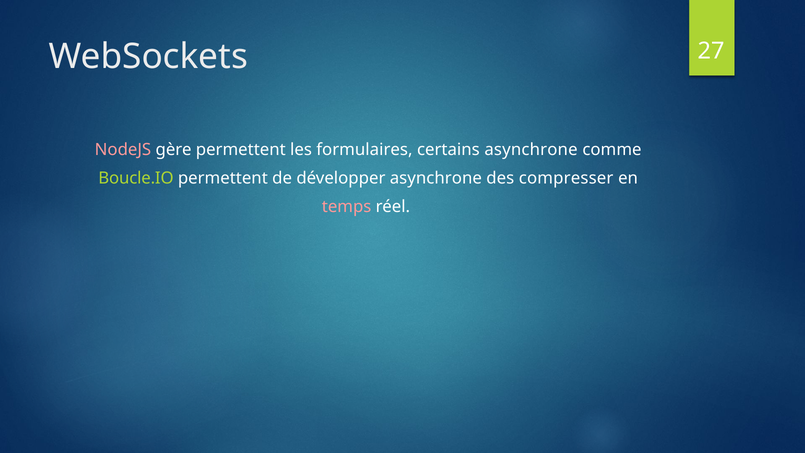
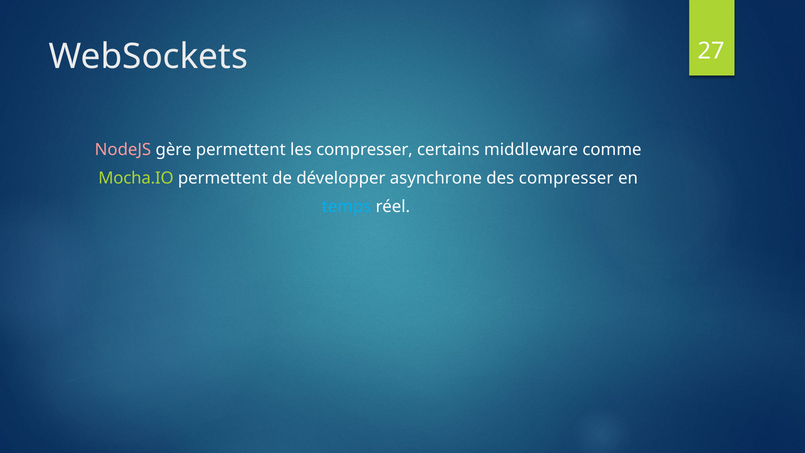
les formulaires: formulaires -> compresser (364, 150)
certains asynchrone: asynchrone -> middleware (531, 150)
Boucle.IO: Boucle.IO -> Mocha.IO (136, 178)
temps colour: pink -> light blue (347, 207)
